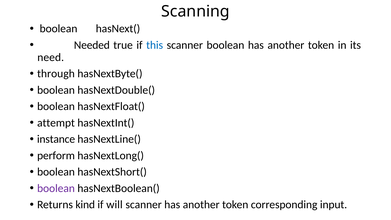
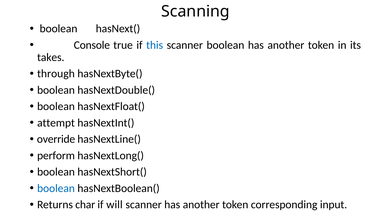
Needed: Needed -> Console (92, 45)
need: need -> takes (51, 57)
instance: instance -> override (56, 139)
boolean colour: purple -> blue (56, 188)
kind: kind -> char (85, 205)
